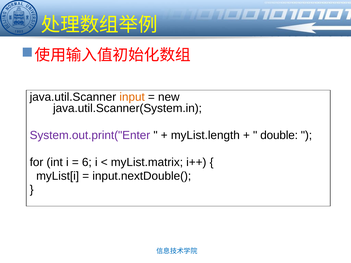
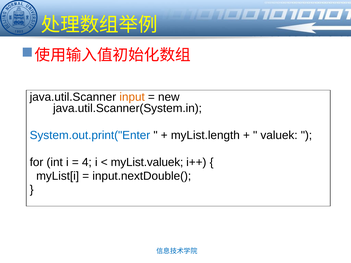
System.out.print("Enter colour: purple -> blue (90, 135)
double: double -> valuek (279, 135)
6: 6 -> 4 (87, 163)
myList.matrix: myList.matrix -> myList.valuek (147, 163)
